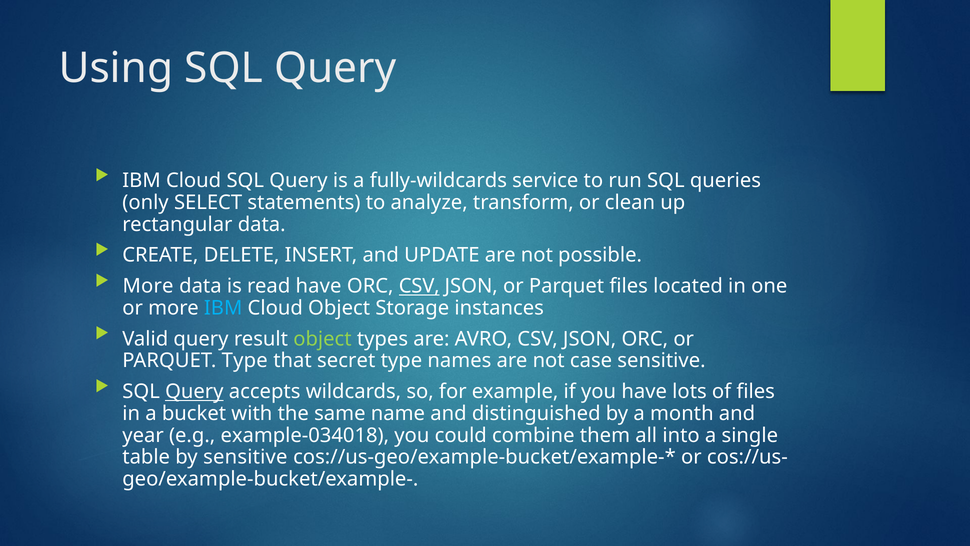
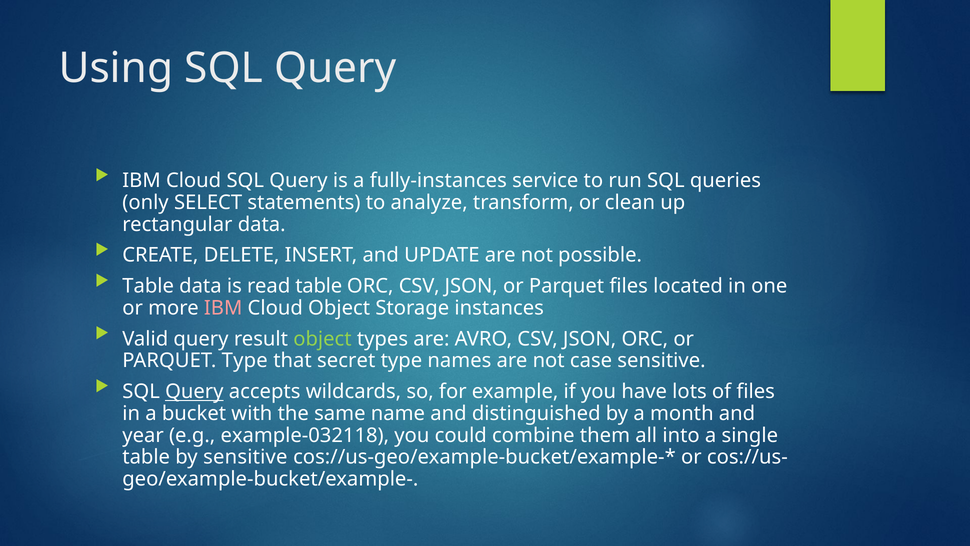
fully-wildcards: fully-wildcards -> fully-instances (438, 181)
More: More -> Table (148, 286)
read have: have -> table (319, 286)
CSV underline: present -> none (419, 286)
IBM colour: light blue -> pink (223, 308)
example-034018: example-034018 -> example-032118 (305, 435)
